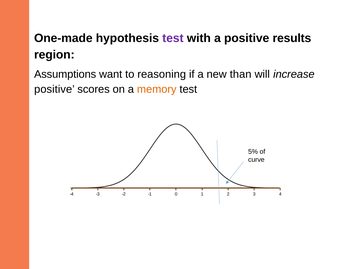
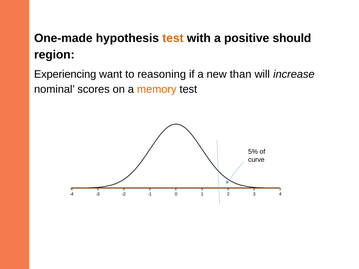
test colour: purple -> orange (173, 38)
results: results -> should (292, 38)
Assumptions: Assumptions -> Experiencing (65, 74)
positive: positive -> nominal (54, 89)
